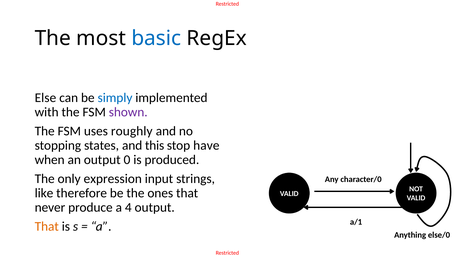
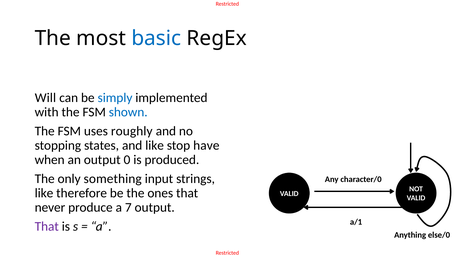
Else: Else -> Will (45, 98)
shown colour: purple -> blue (128, 112)
and this: this -> like (155, 145)
expression: expression -> something (113, 179)
4: 4 -> 7 (128, 207)
That colour: orange -> purple (47, 227)
